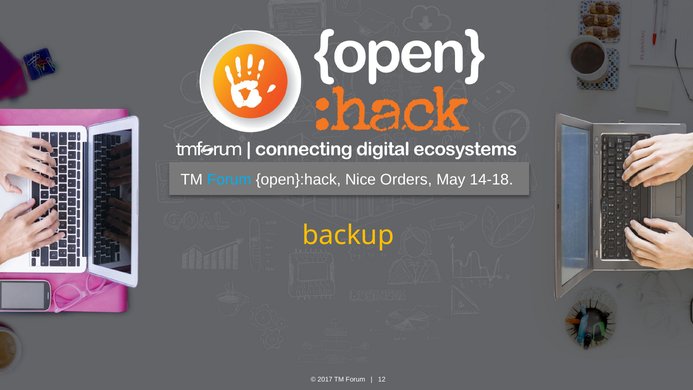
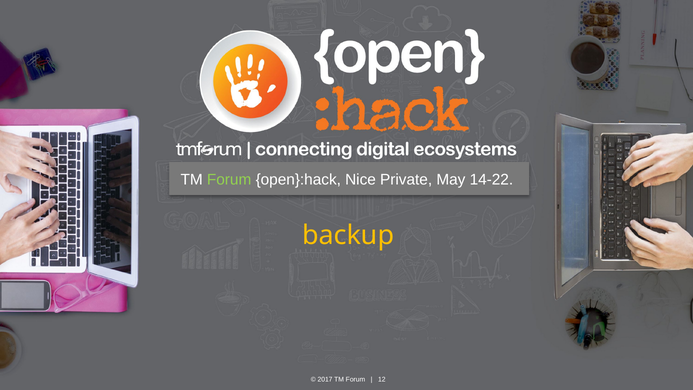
Forum colour: light blue -> light green (229, 179)
Orders: Orders -> Private (406, 179)
14-18: 14-18 -> 14-22 (491, 179)
